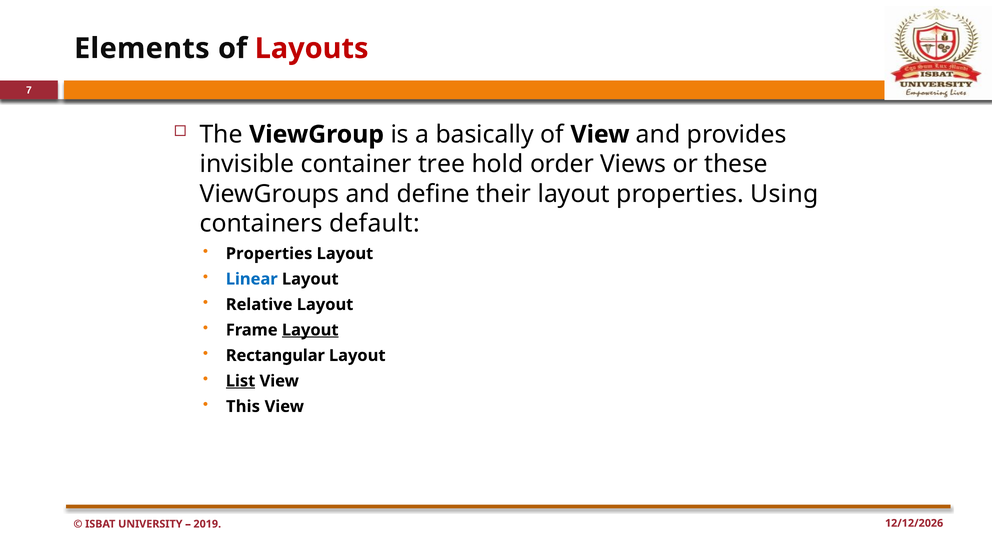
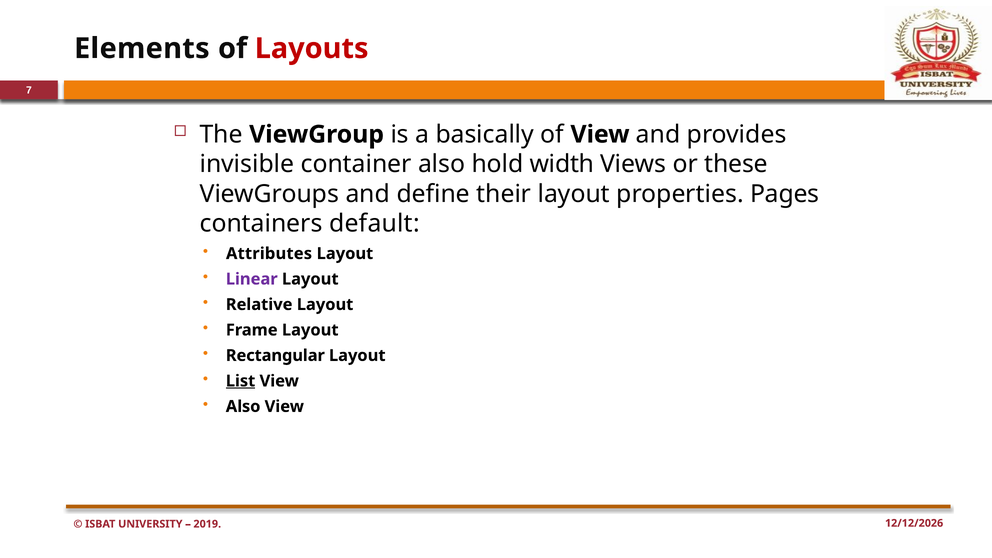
container tree: tree -> also (442, 164)
order: order -> width (562, 164)
Using: Using -> Pages (785, 194)
Properties: Properties -> Attributes (269, 254)
Linear colour: blue -> purple (252, 279)
Layout underline: present -> none (310, 330)
This: This -> Also (243, 406)
